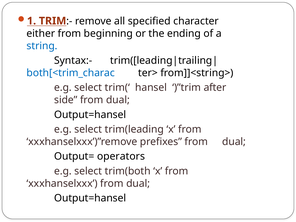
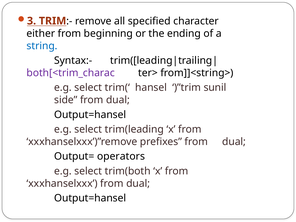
1: 1 -> 3 (32, 21)
both[<trim_charac colour: blue -> purple (71, 73)
after: after -> sunil (215, 88)
